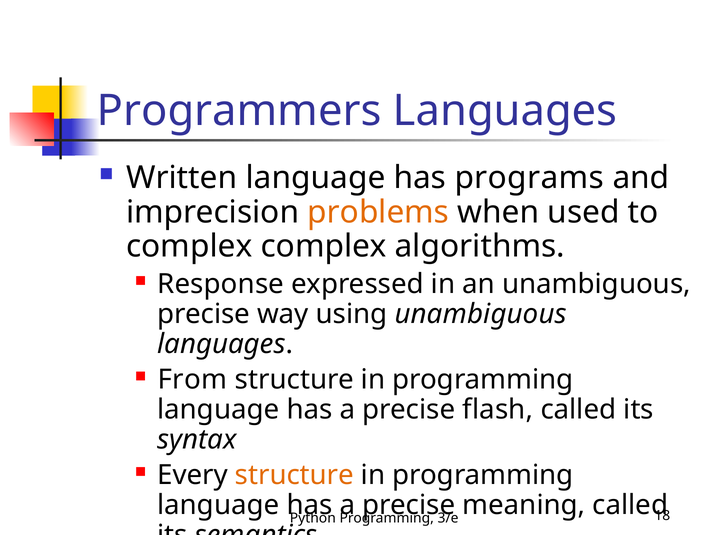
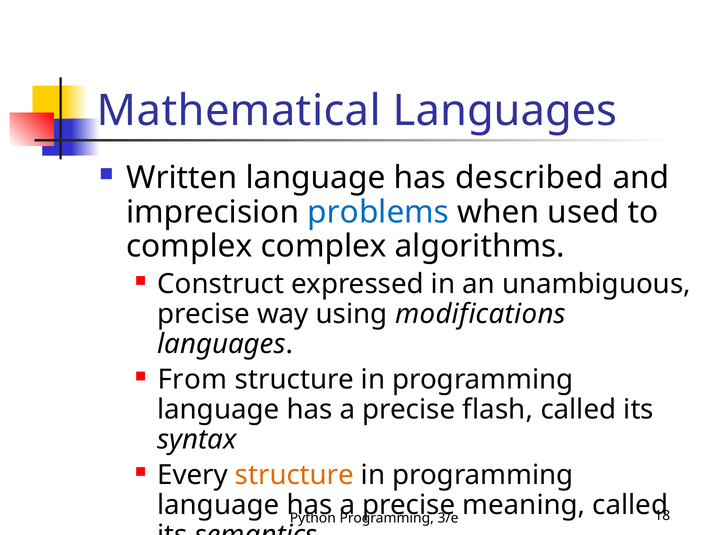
Programmers: Programmers -> Mathematical (239, 111)
programs: programs -> described (529, 178)
problems colour: orange -> blue (378, 212)
Response: Response -> Construct (221, 284)
using unambiguous: unambiguous -> modifications (481, 314)
